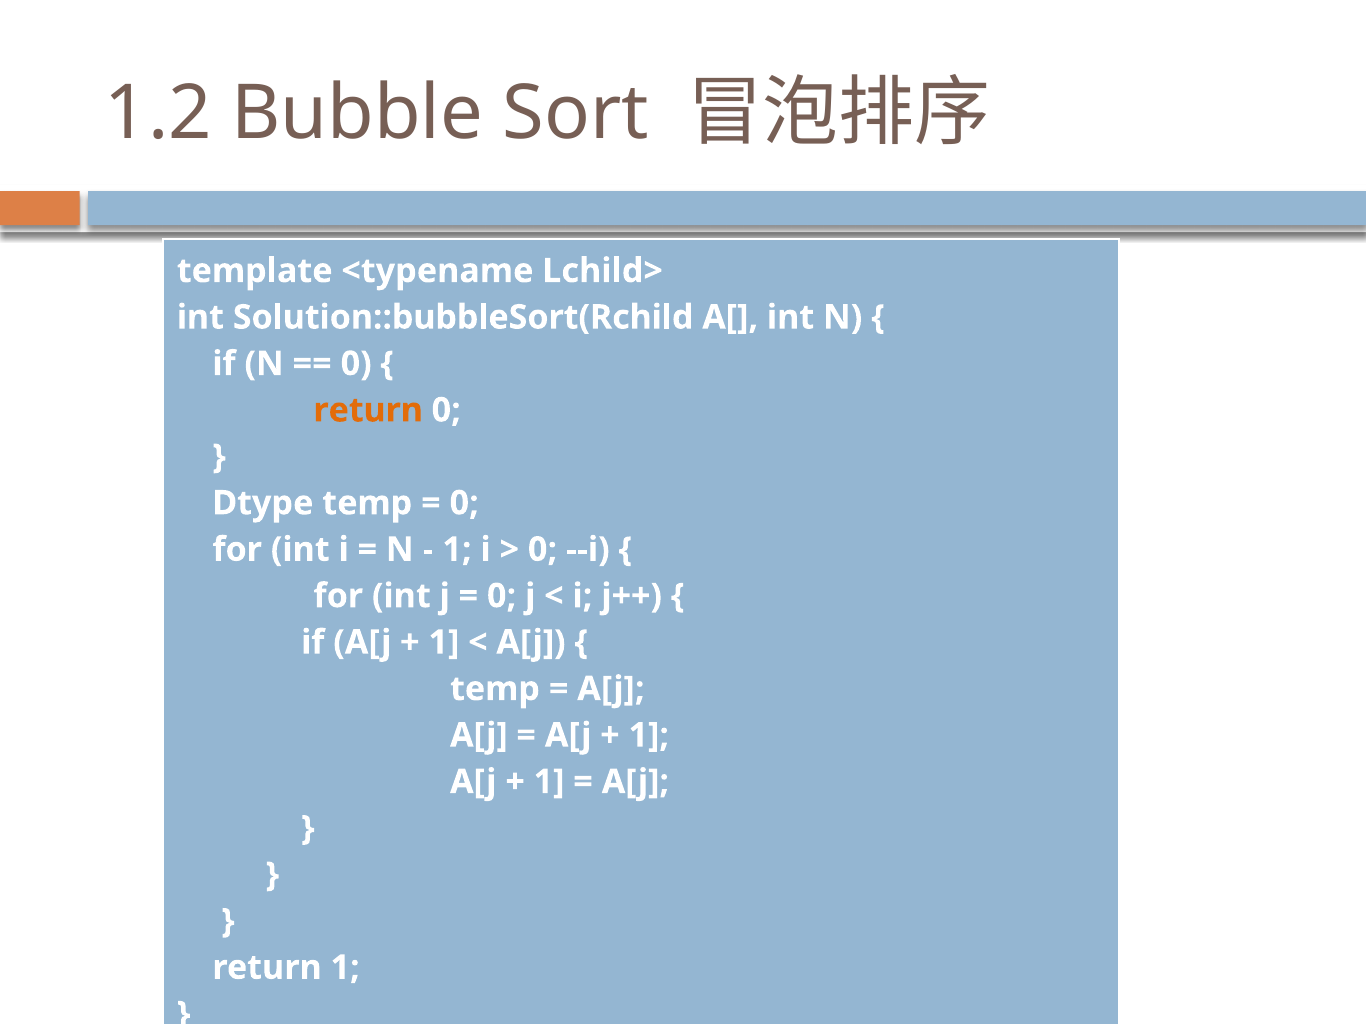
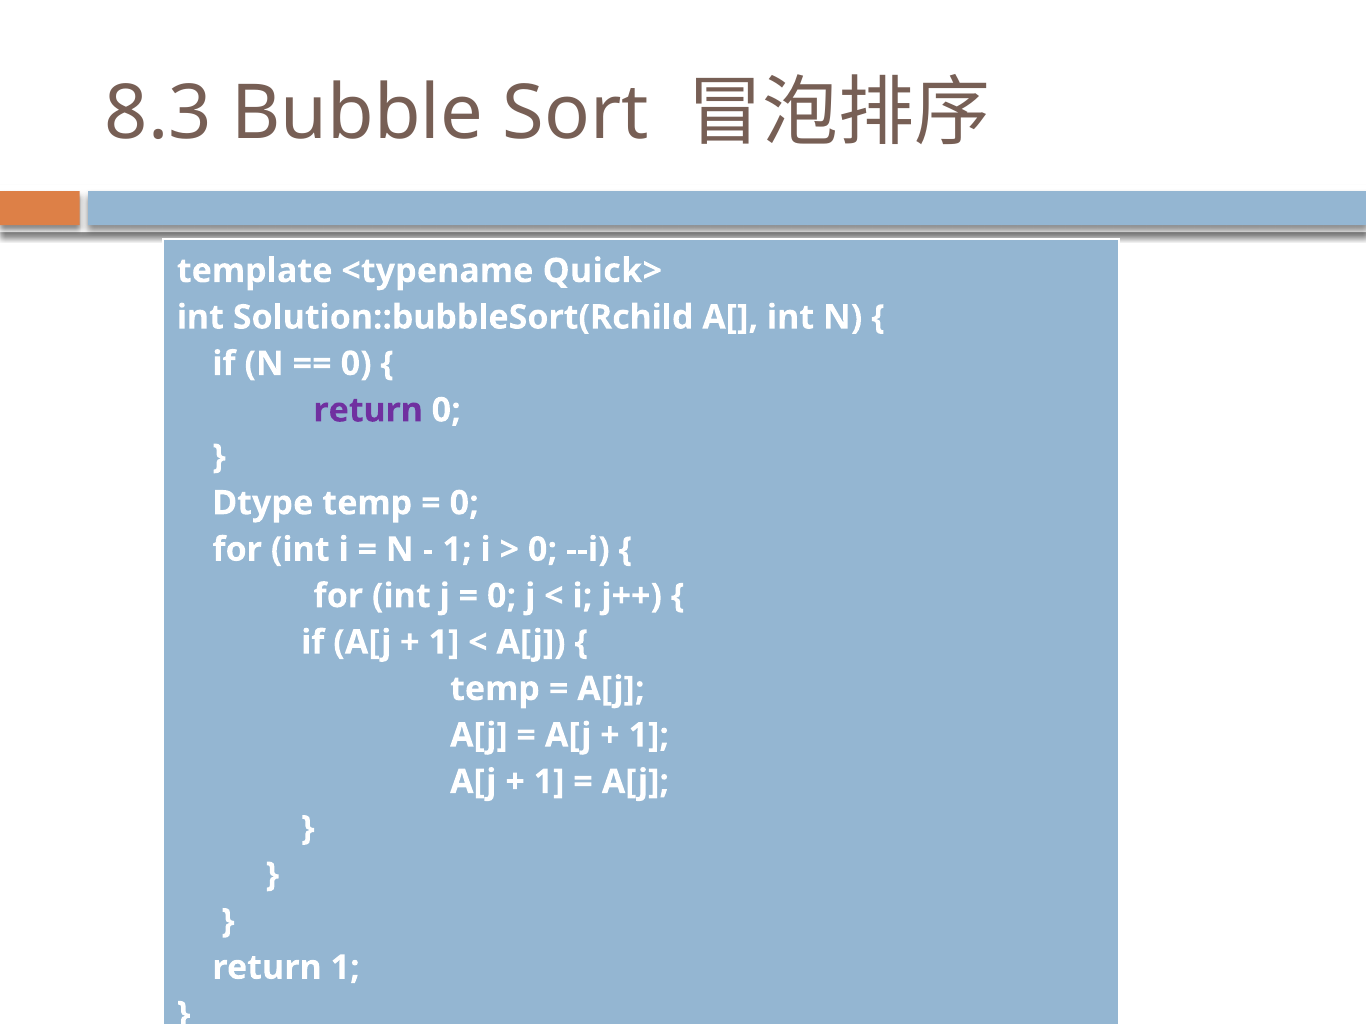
1.2: 1.2 -> 8.3 (158, 113)
Lchild>: Lchild> -> Quick> (602, 271)
return colour: orange -> purple (368, 410)
